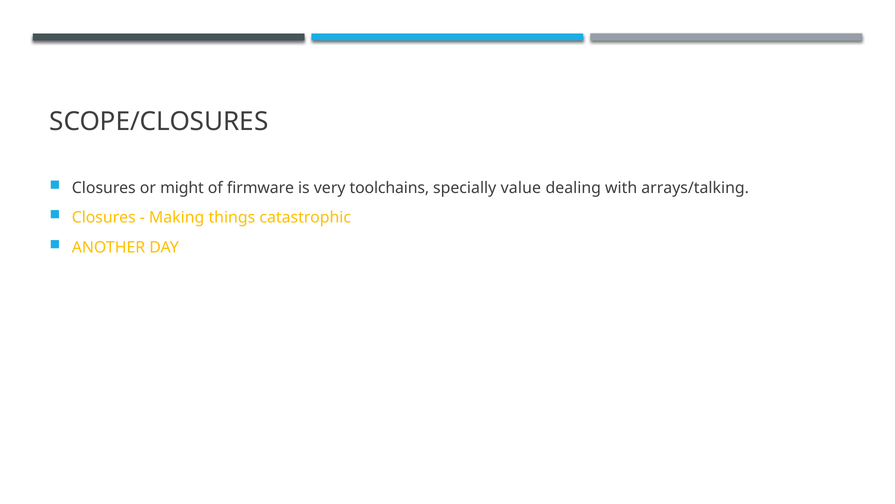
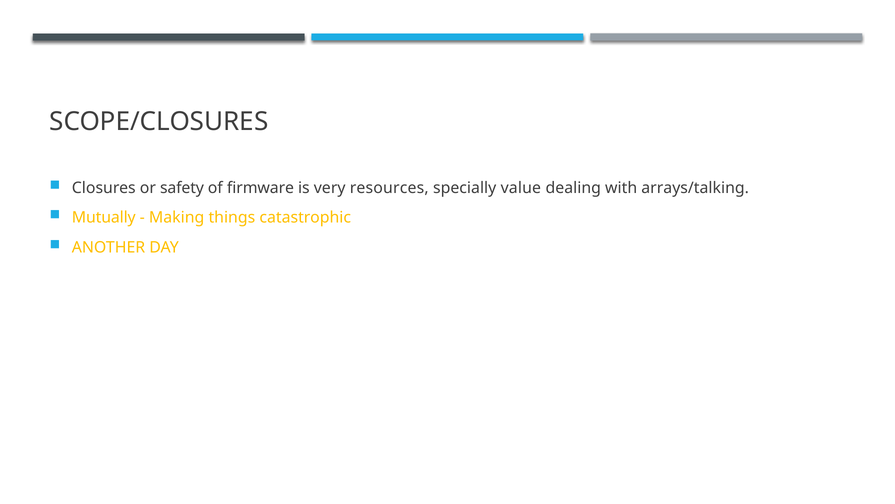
might: might -> safety (182, 188)
toolchains: toolchains -> resources (389, 188)
Closures: Closures -> Mutually (104, 217)
